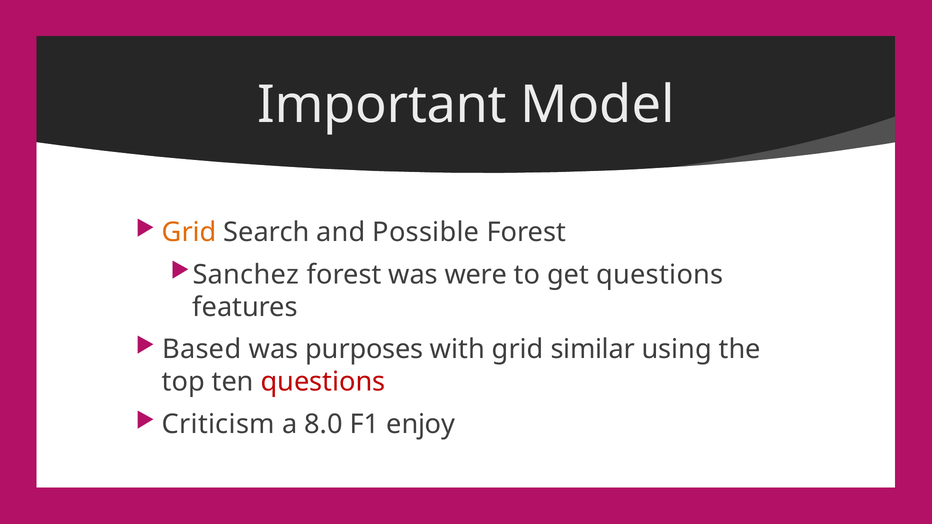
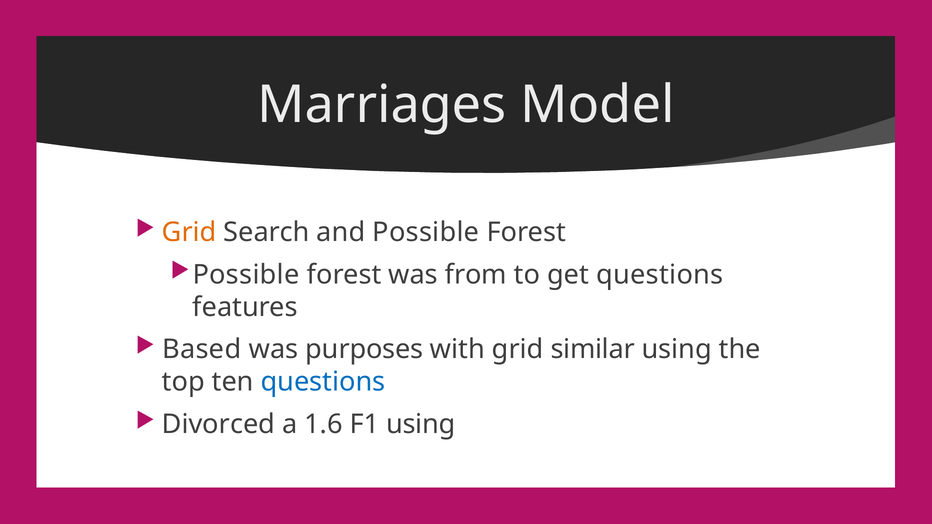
Important: Important -> Marriages (382, 105)
Sanchez: Sanchez -> Possible (246, 275)
were: were -> from (476, 275)
questions colour: red -> blue (323, 382)
Criticism: Criticism -> Divorced (219, 424)
8.0: 8.0 -> 1.6 (324, 424)
F1 enjoy: enjoy -> using (421, 424)
